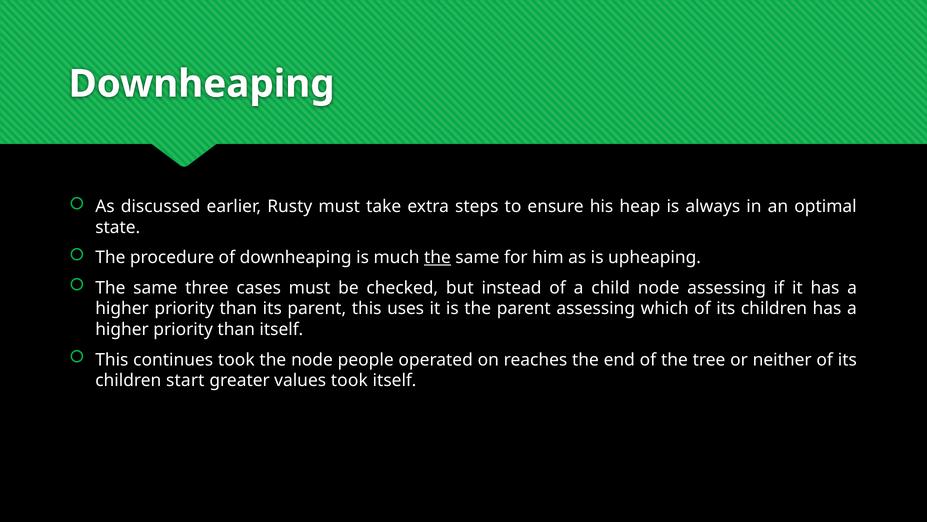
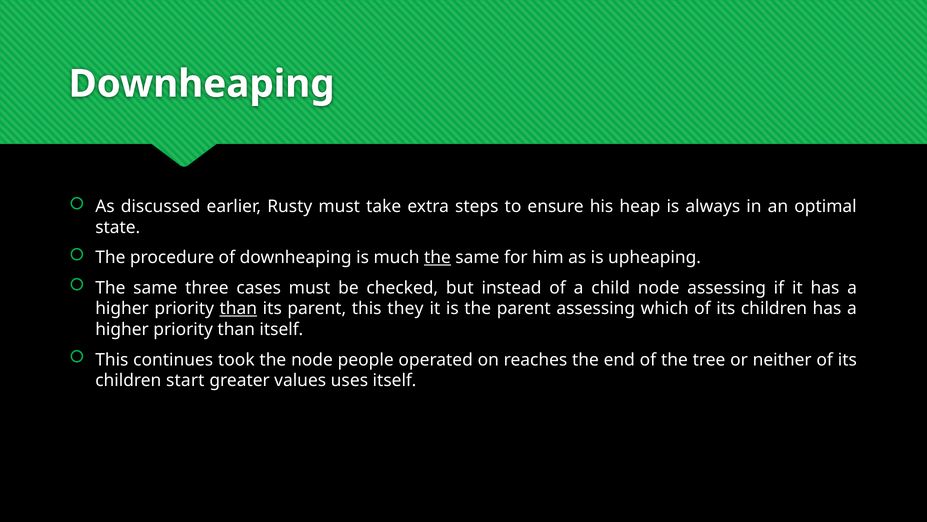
than underline: none -> present (238, 308)
uses: uses -> they (405, 308)
values took: took -> uses (349, 380)
